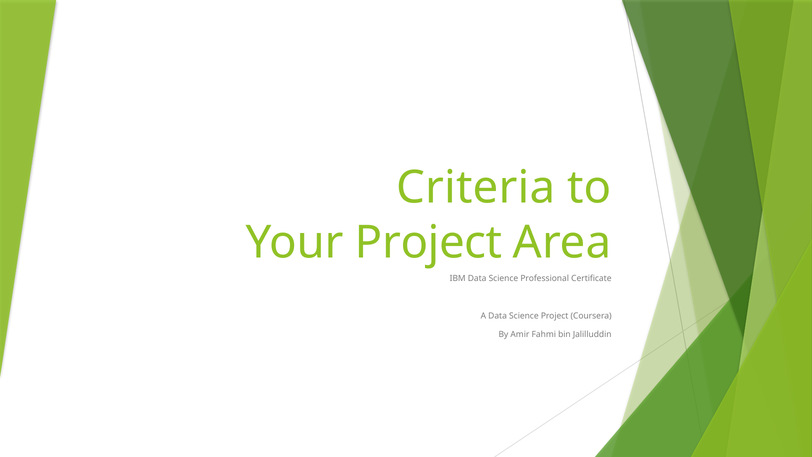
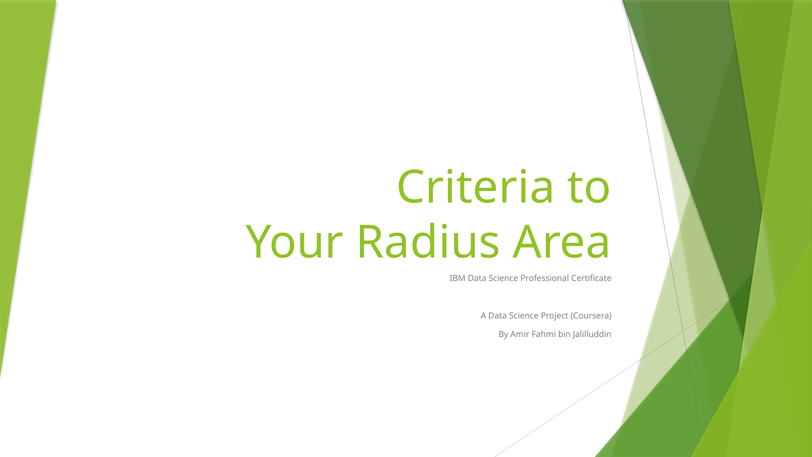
Your Project: Project -> Radius (428, 243)
